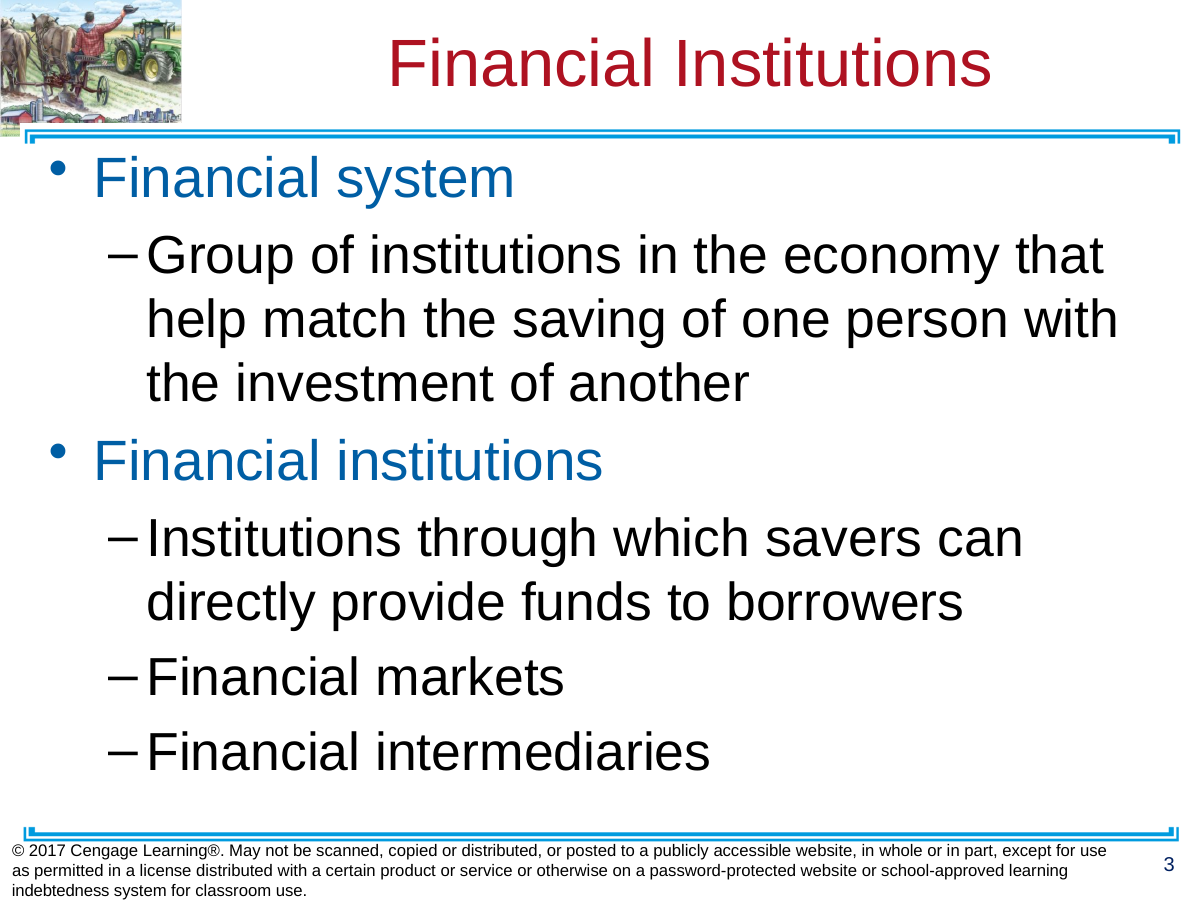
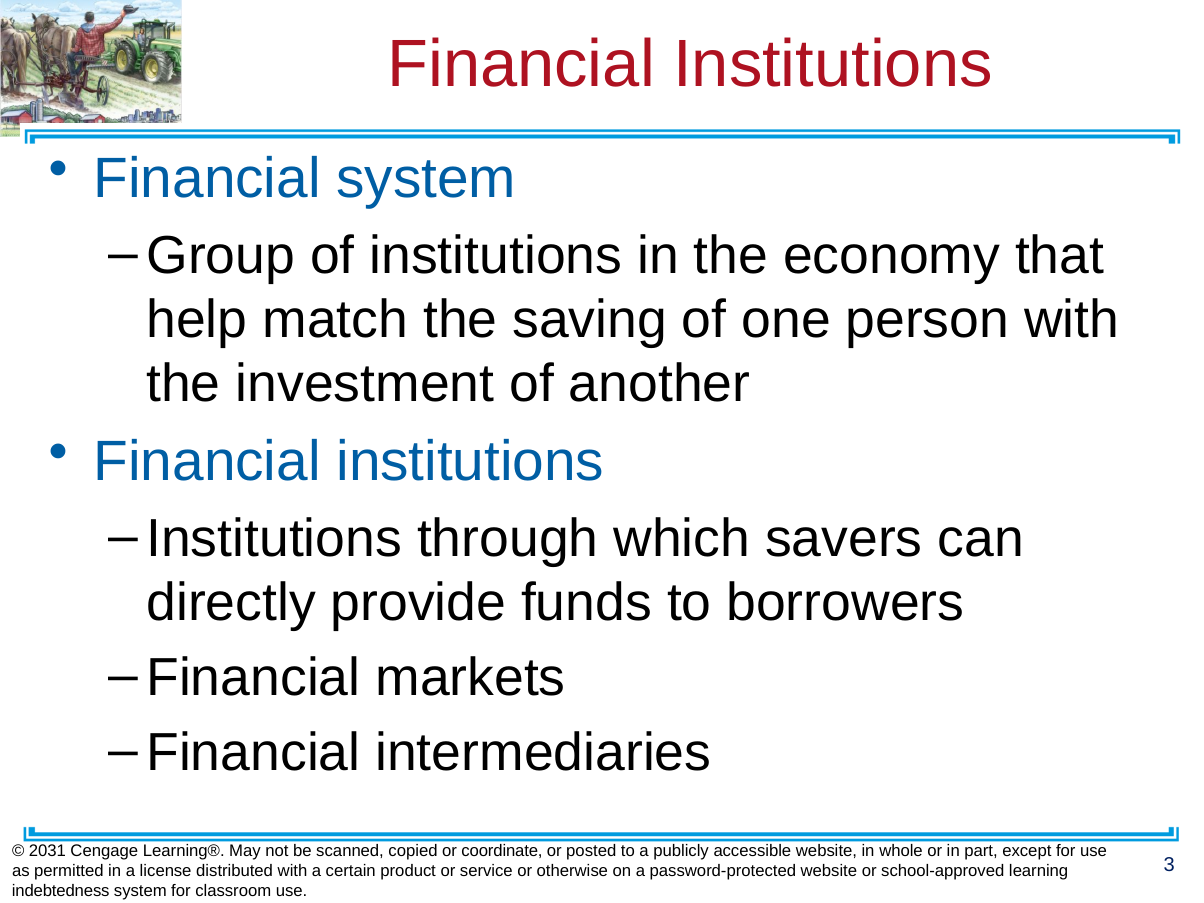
2017: 2017 -> 2031 (47, 851)
or distributed: distributed -> coordinate (502, 851)
